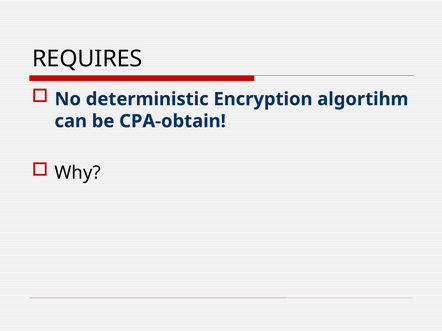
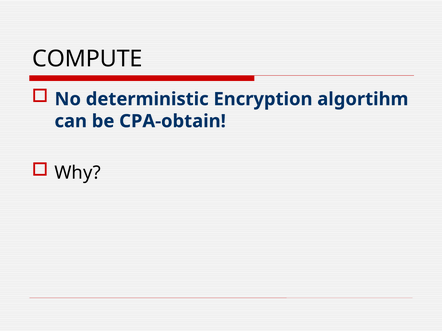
REQUIRES: REQUIRES -> COMPUTE (87, 59)
